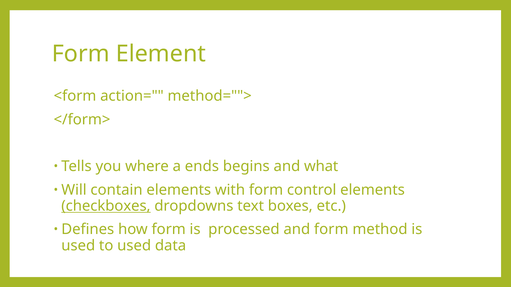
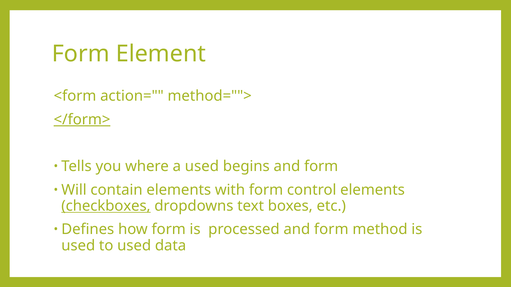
</form> underline: none -> present (82, 120)
a ends: ends -> used (202, 167)
begins and what: what -> form (321, 167)
